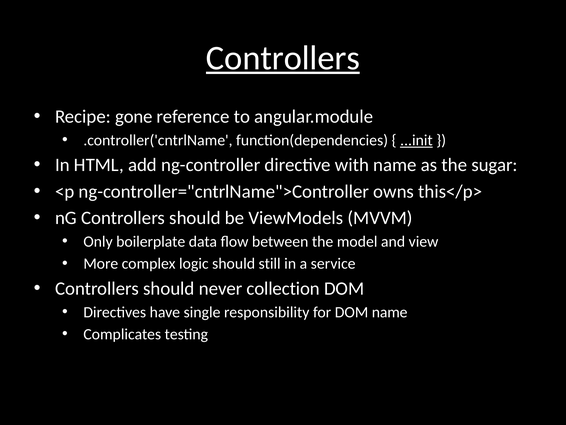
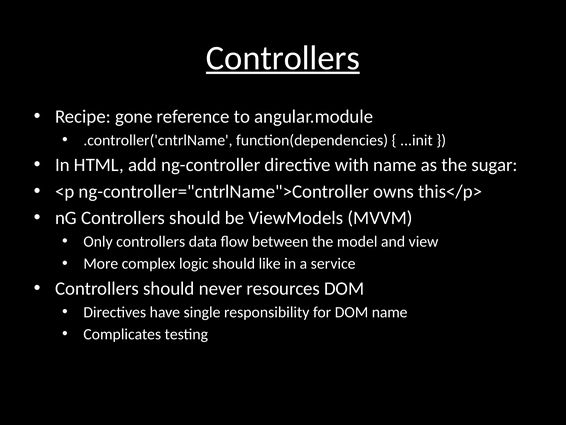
...init underline: present -> none (416, 140)
Only boilerplate: boilerplate -> controllers (151, 241)
still: still -> like (270, 263)
collection: collection -> resources (283, 288)
